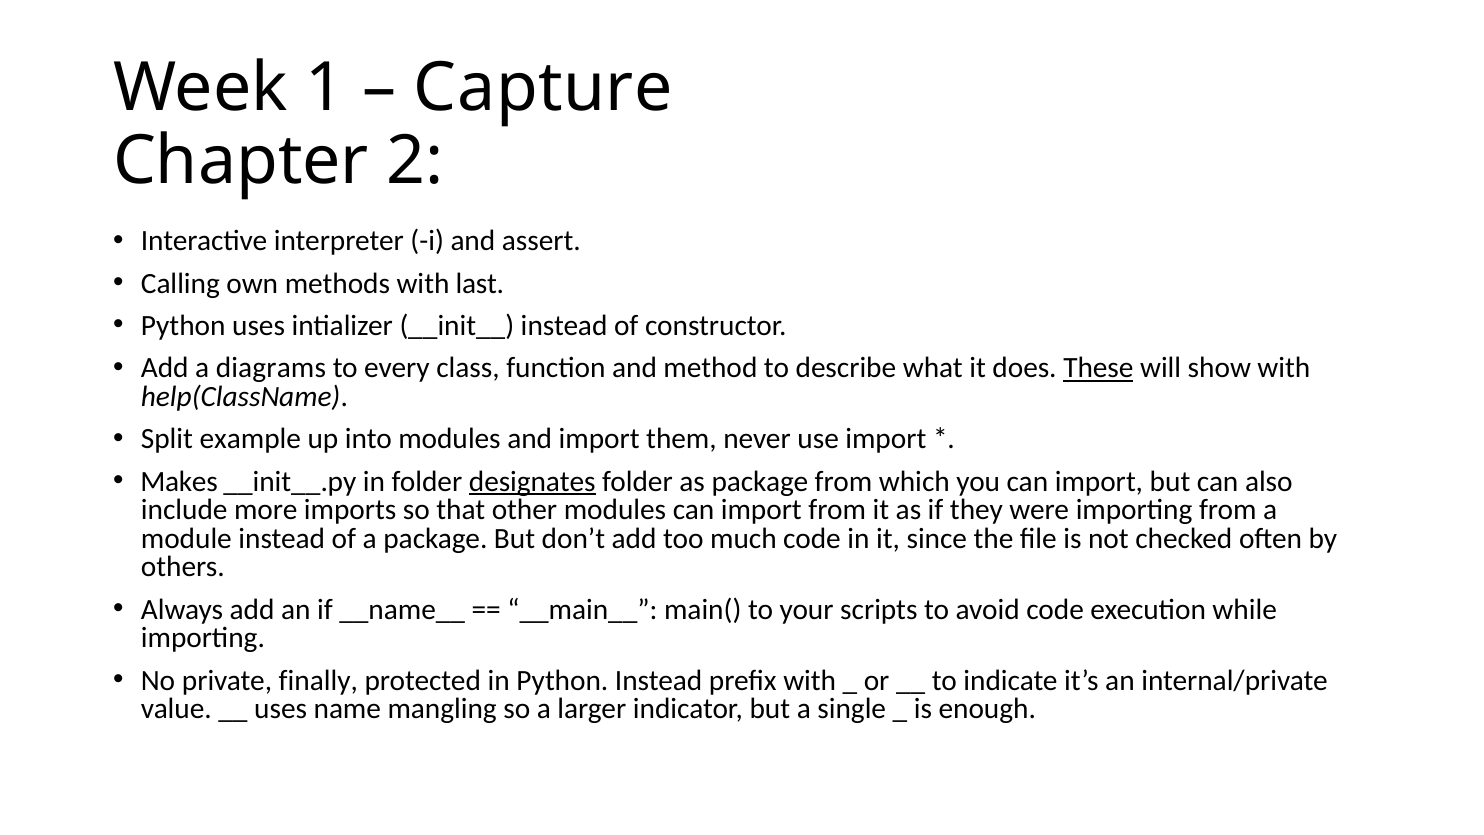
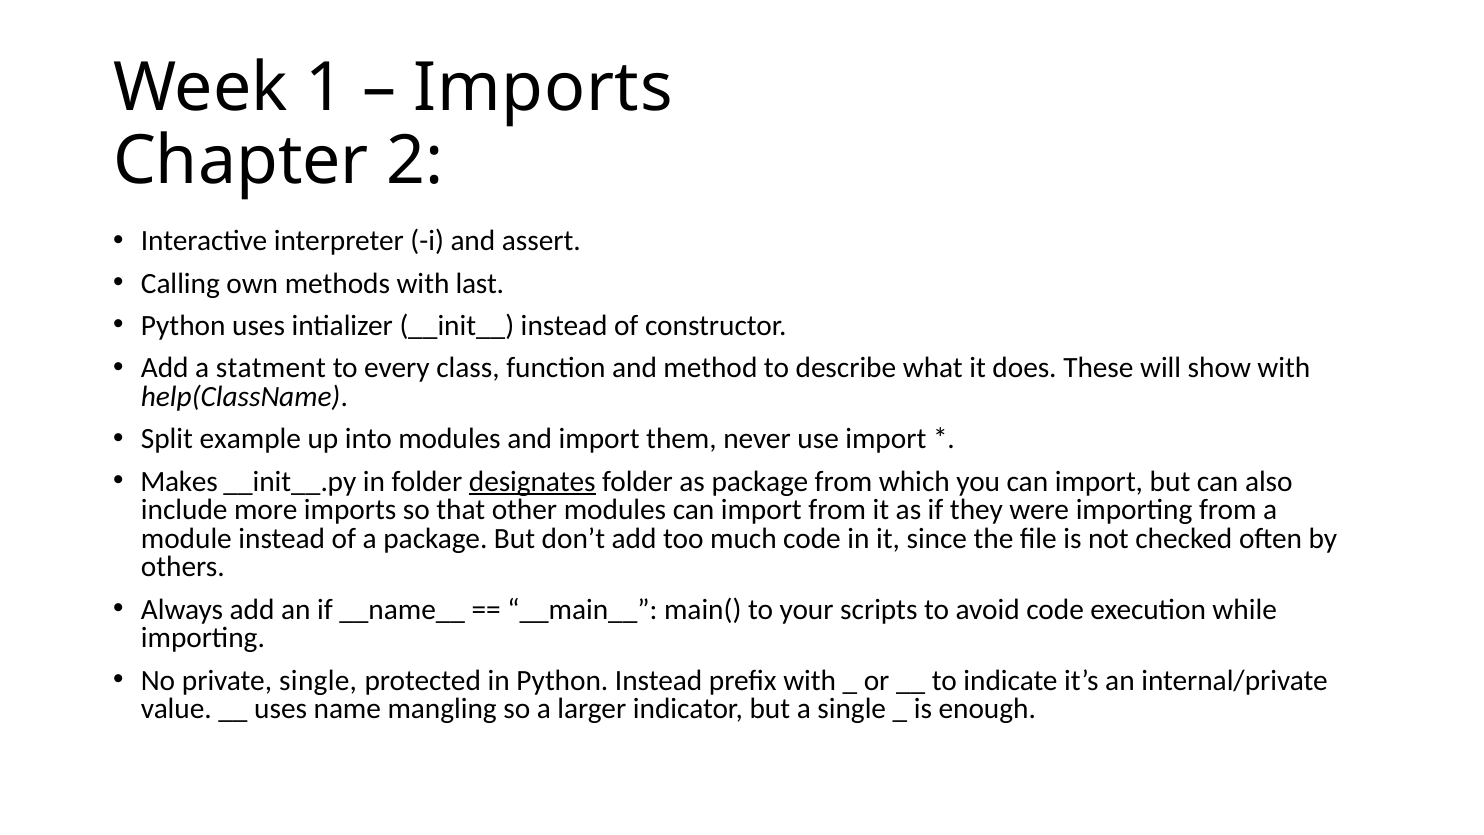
Capture: Capture -> Imports (543, 88)
diagrams: diagrams -> statment (271, 368)
These underline: present -> none (1098, 368)
private finally: finally -> single (318, 680)
